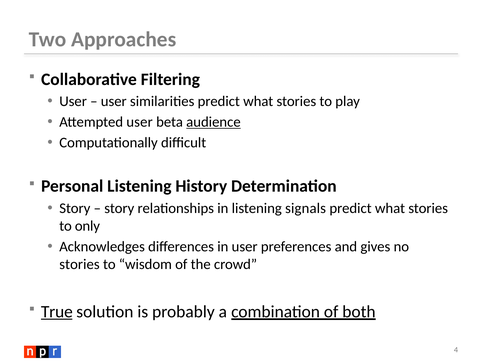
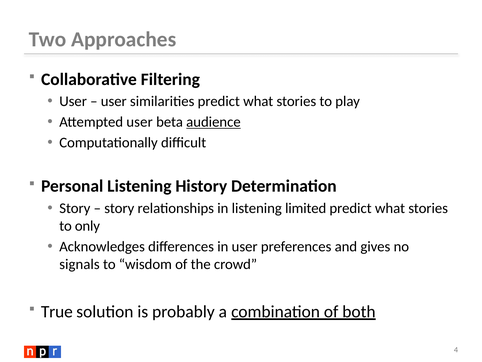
signals: signals -> limited (306, 208)
stories: stories -> signals (79, 264)
True underline: present -> none (57, 311)
